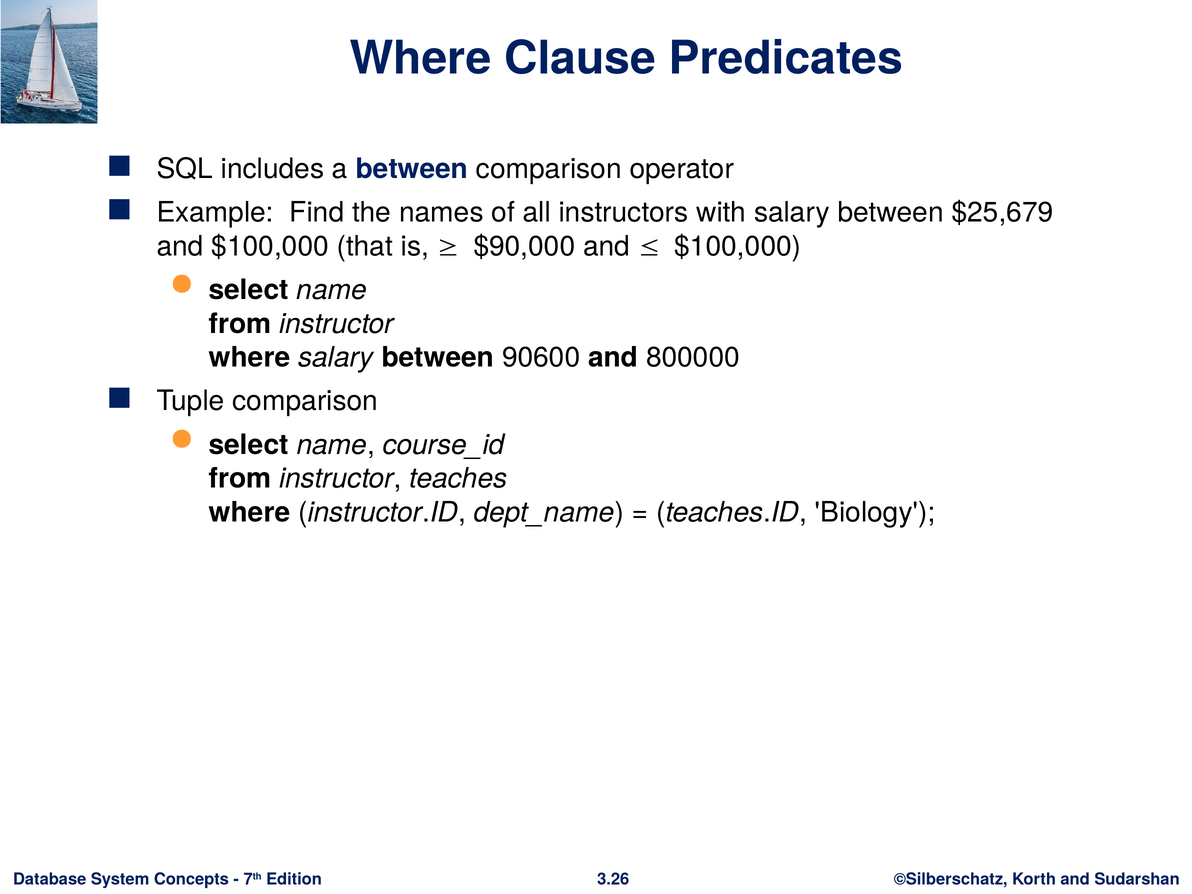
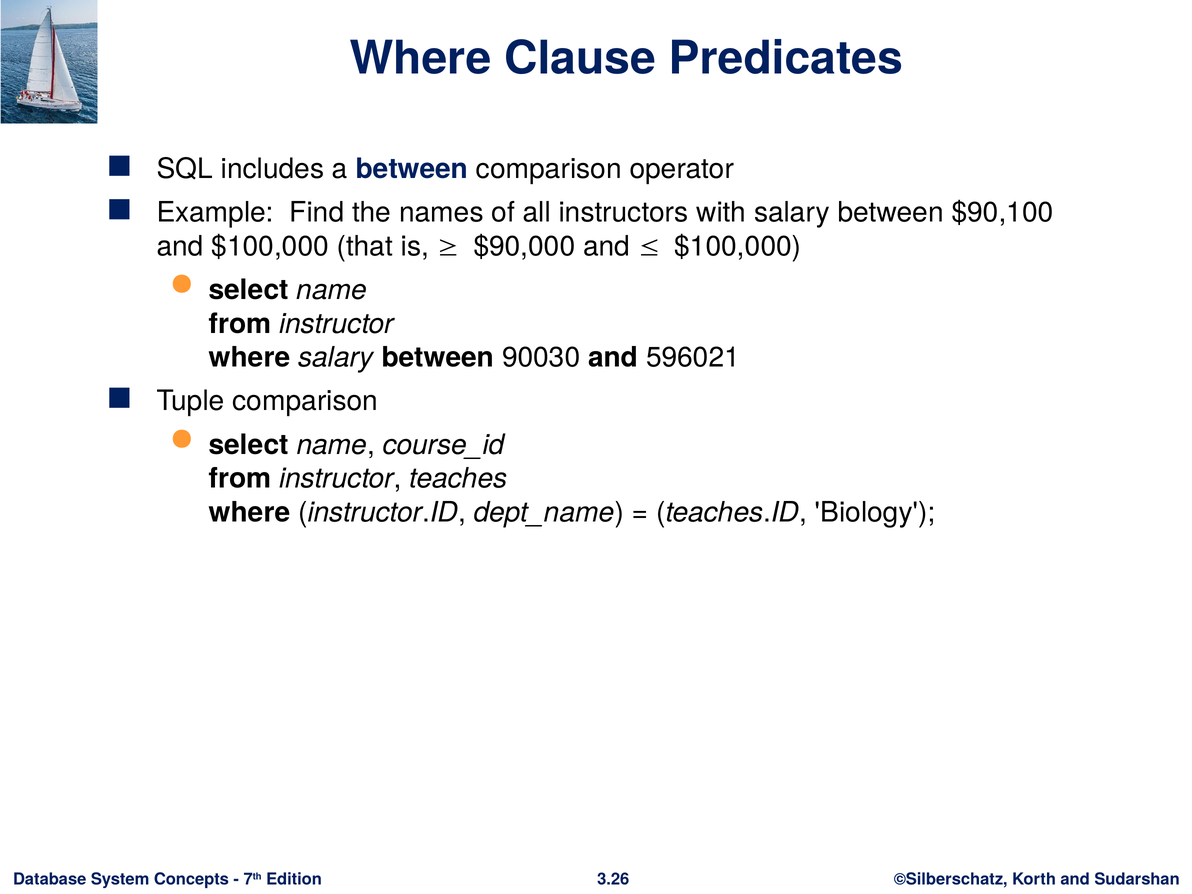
$25,679: $25,679 -> $90,100 (1002, 213)
90600: 90600 -> 90030 (541, 358)
800000: 800000 -> 596021 (693, 358)
